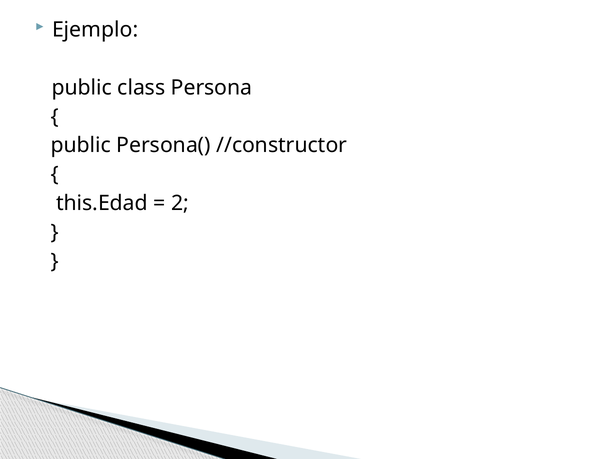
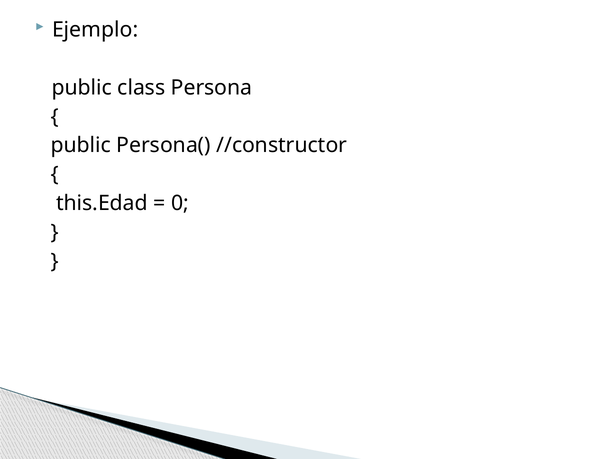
2: 2 -> 0 (180, 203)
